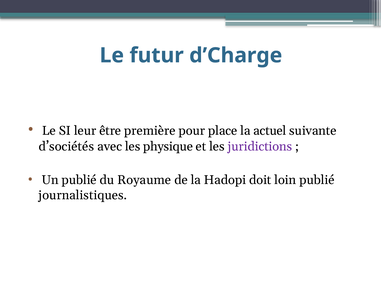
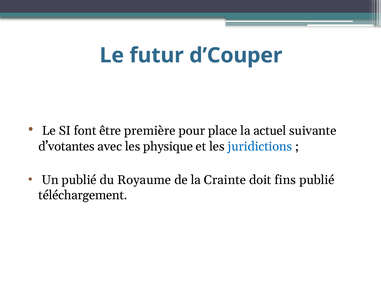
d’Charge: d’Charge -> d’Couper (236, 56)
leur: leur -> font (85, 131)
d’sociétés: d’sociétés -> d’votantes (66, 147)
juridictions colour: purple -> blue (260, 147)
Hadopi: Hadopi -> Crainte (225, 180)
loin: loin -> fins (285, 180)
journalistiques: journalistiques -> téléchargement (83, 196)
